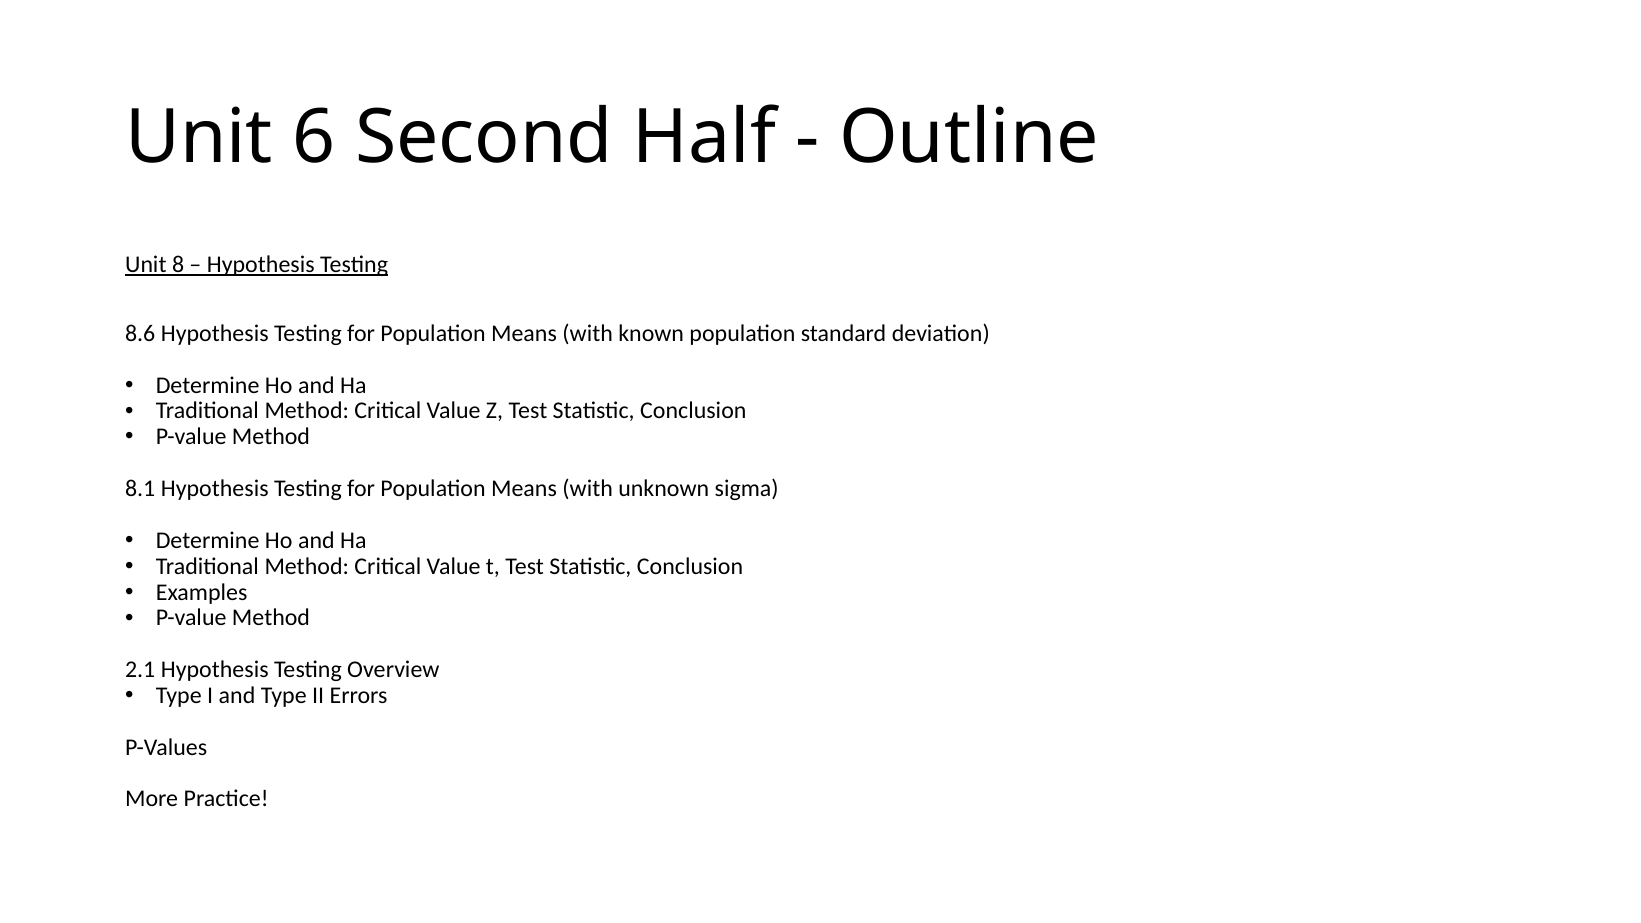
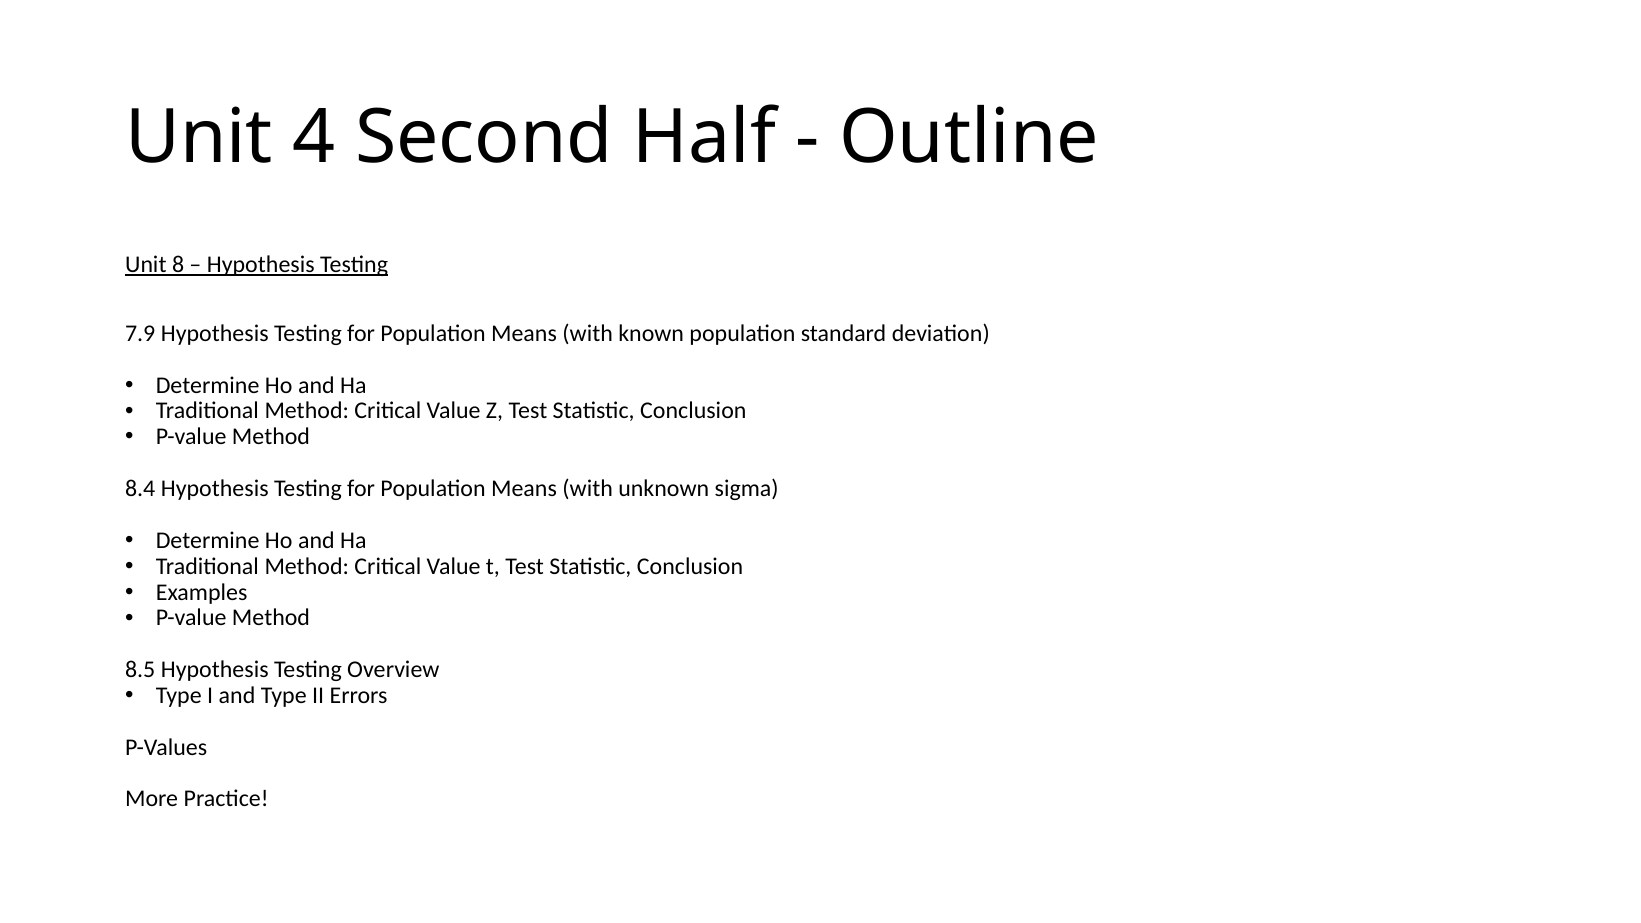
6: 6 -> 4 (314, 138)
8.6: 8.6 -> 7.9 (140, 333)
8.1: 8.1 -> 8.4 (140, 489)
2.1: 2.1 -> 8.5 (140, 670)
